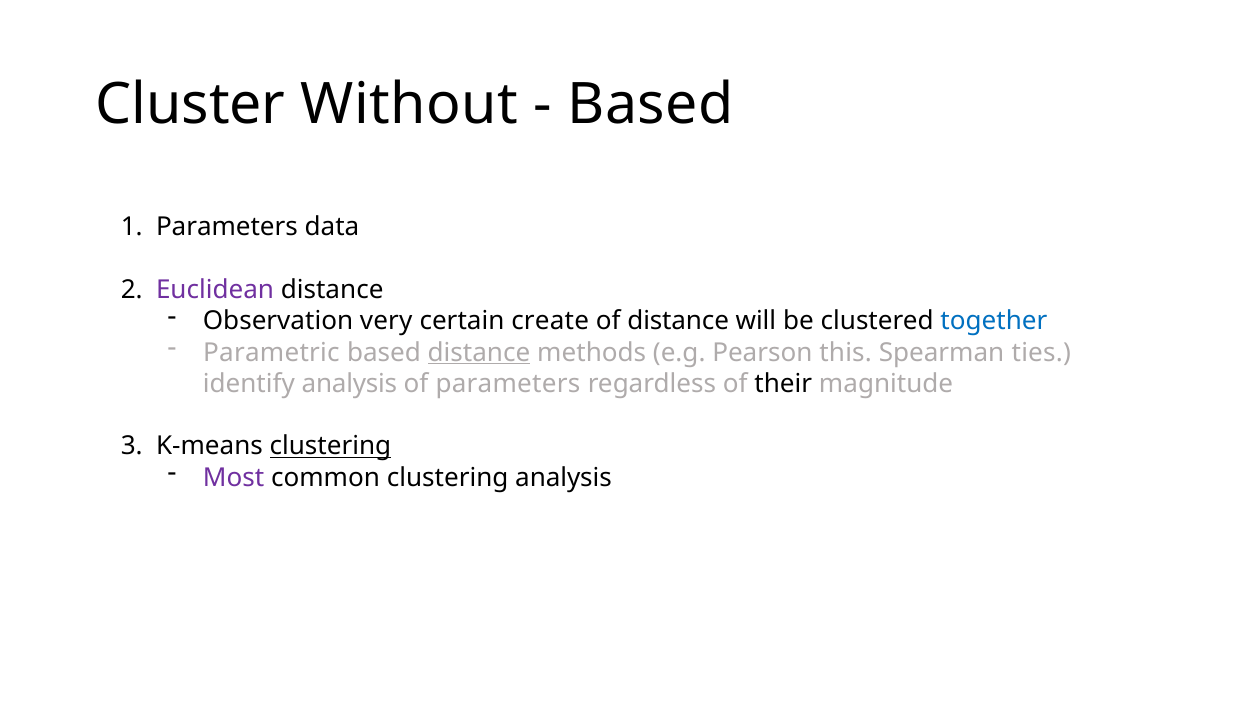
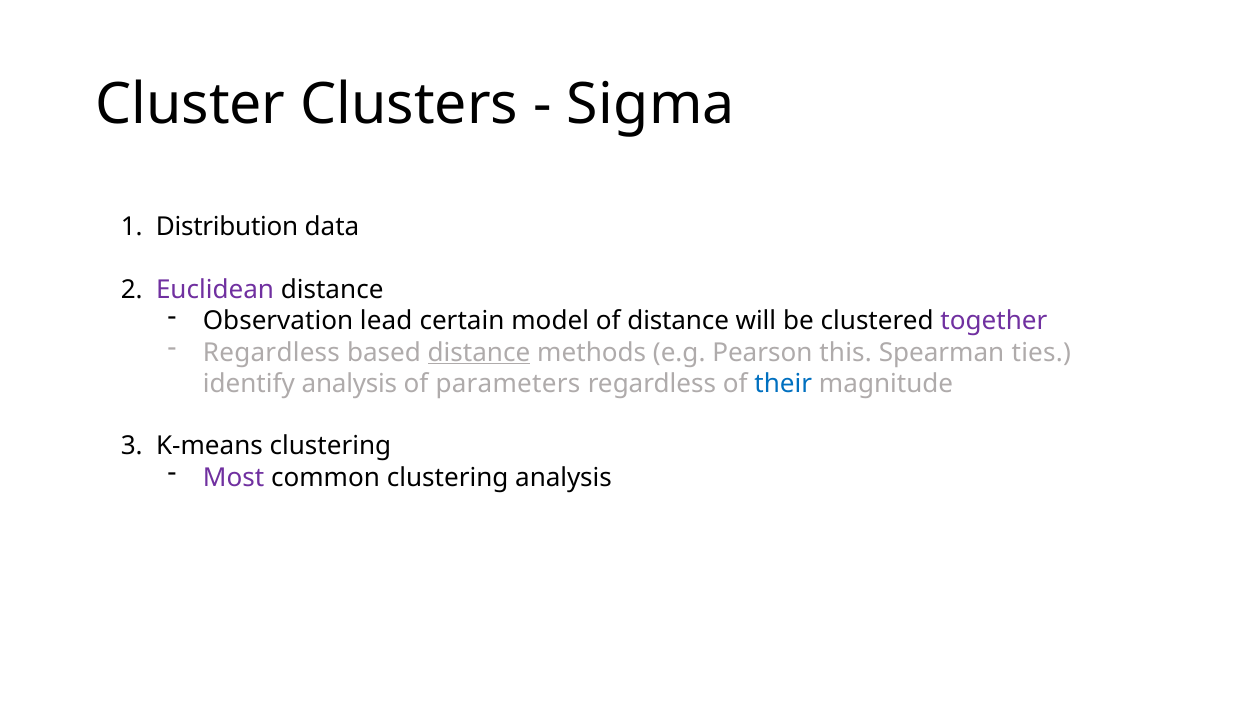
Without: Without -> Clusters (409, 105)
Based: Based -> Sigma (651, 105)
Parameters: Parameters -> Distribution (227, 227)
very: very -> lead (386, 321)
create: create -> model (550, 321)
together colour: blue -> purple (994, 321)
Parametric: Parametric -> Regardless (271, 352)
their colour: black -> blue (783, 384)
clustering underline: present -> none (330, 446)
